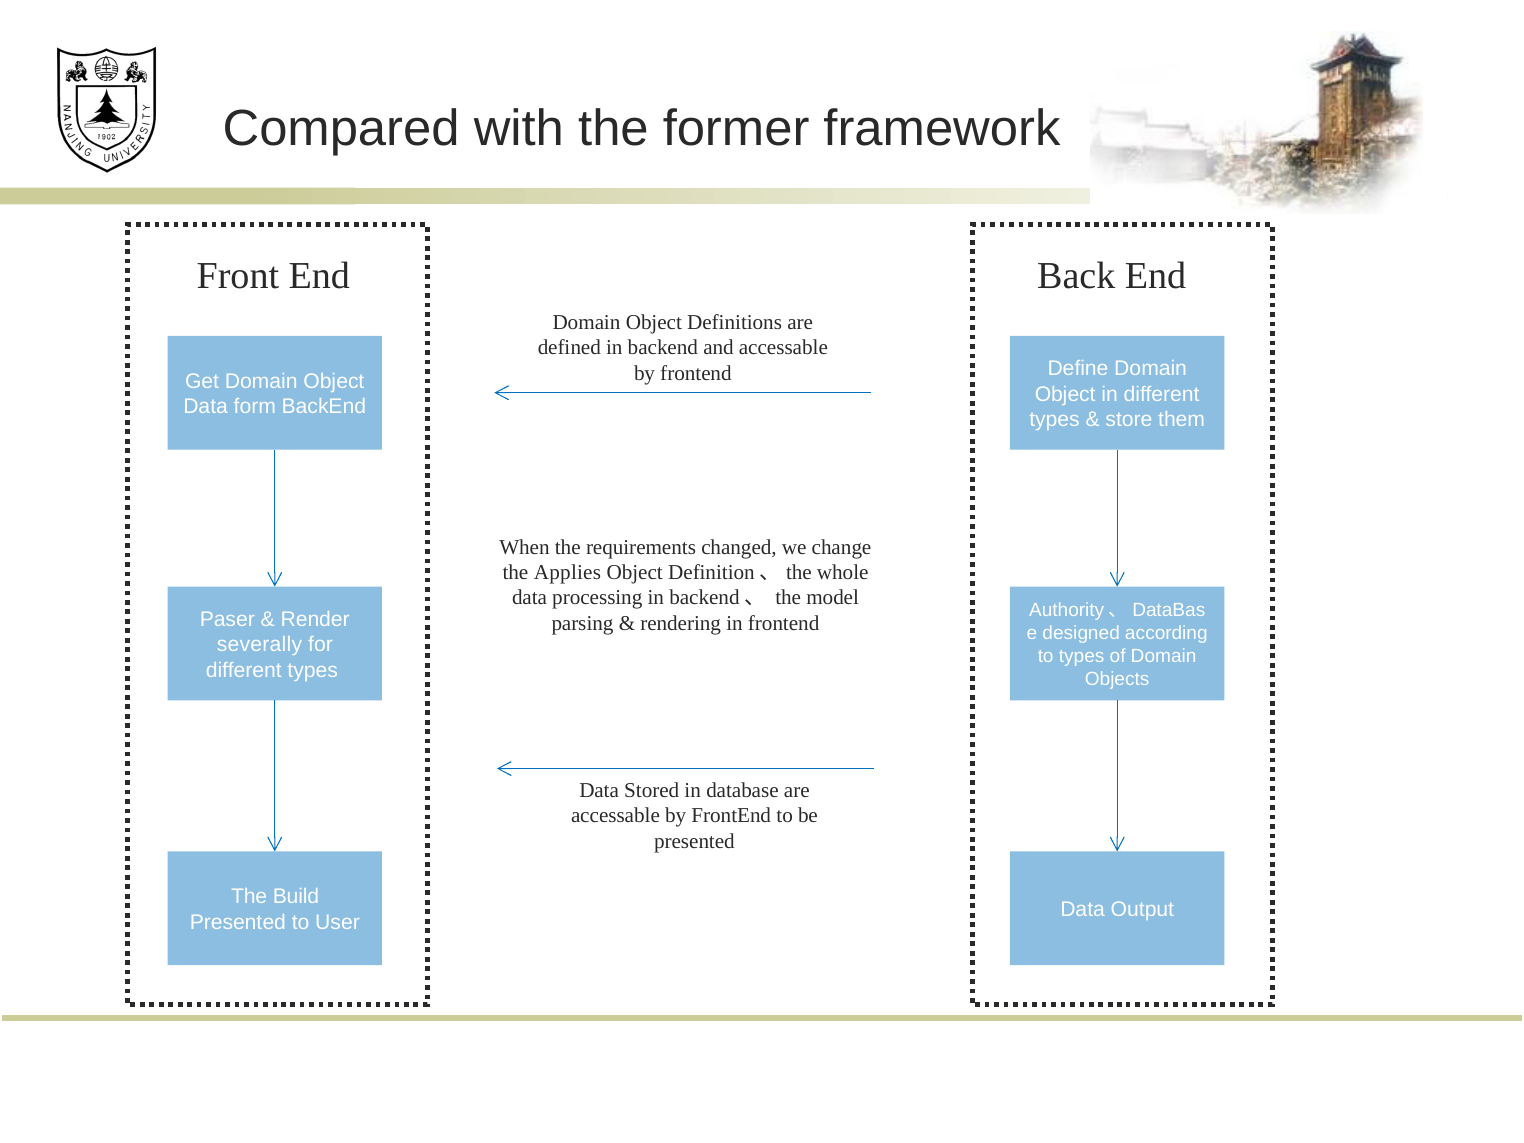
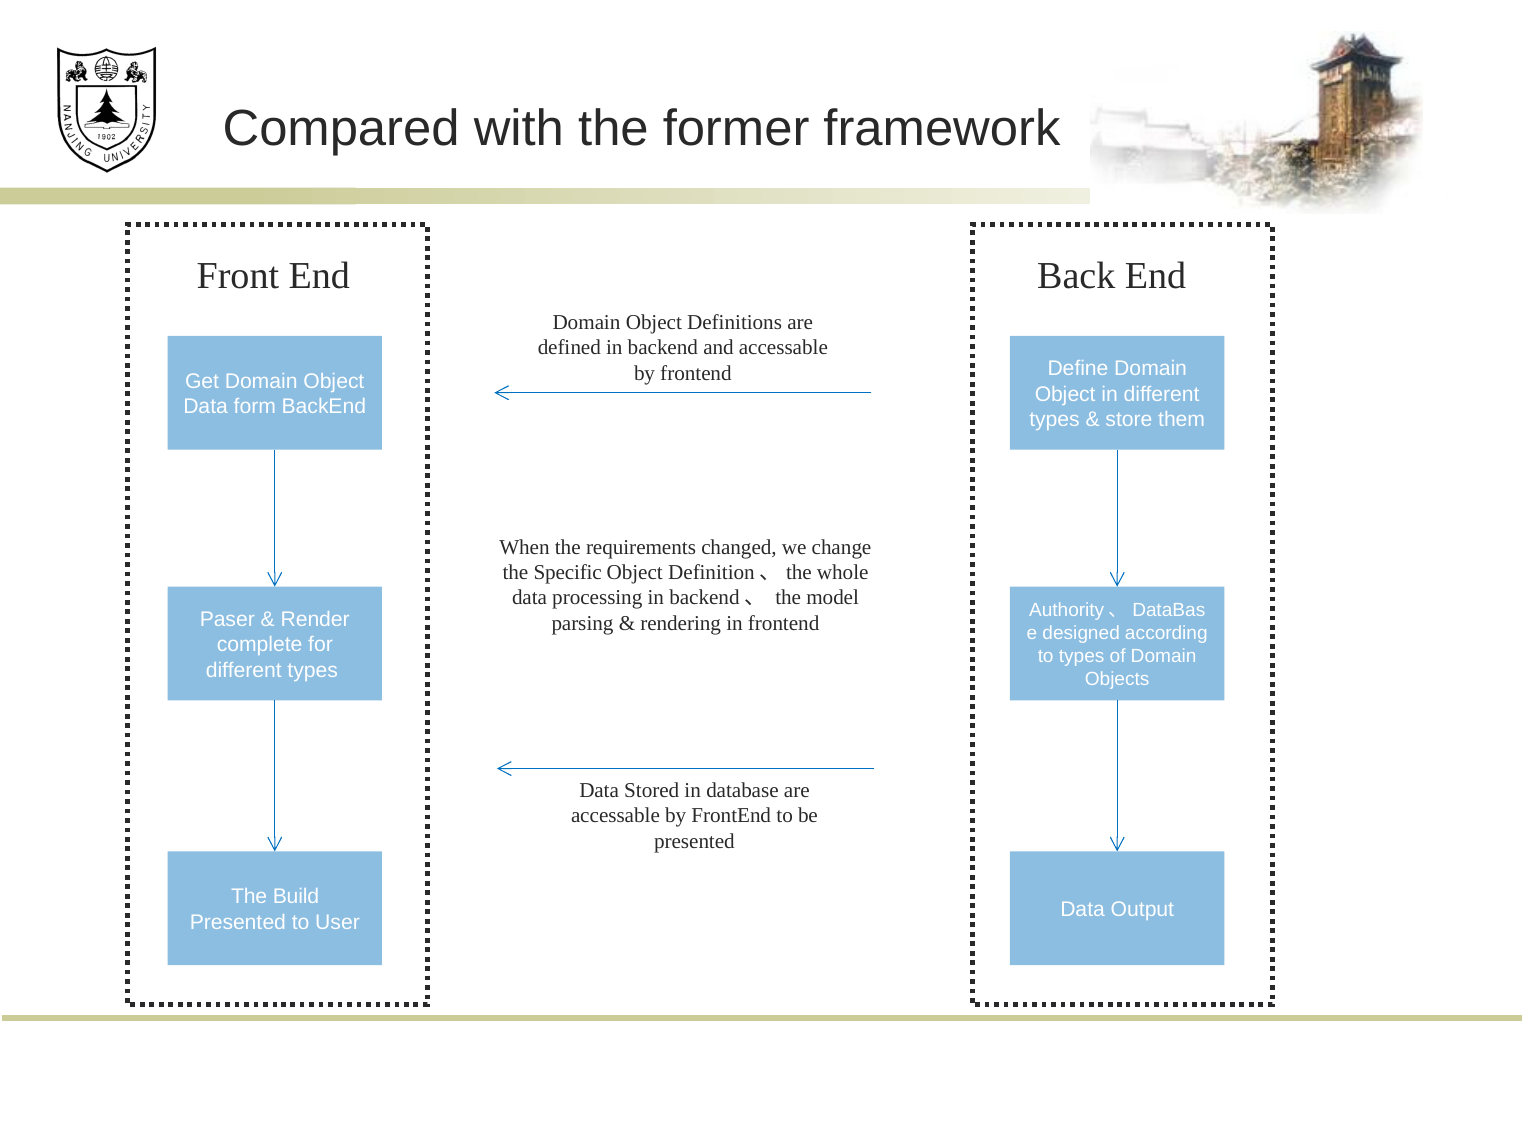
Applies: Applies -> Specific (568, 573)
severally: severally -> complete (260, 645)
